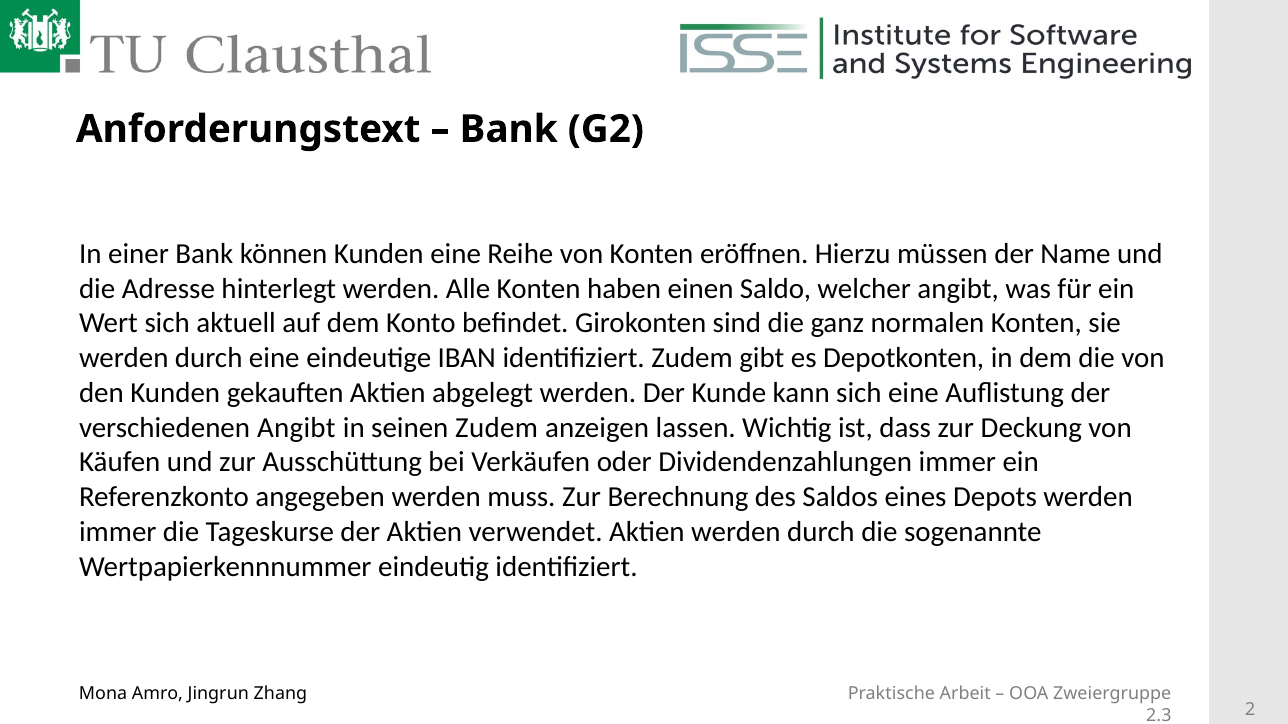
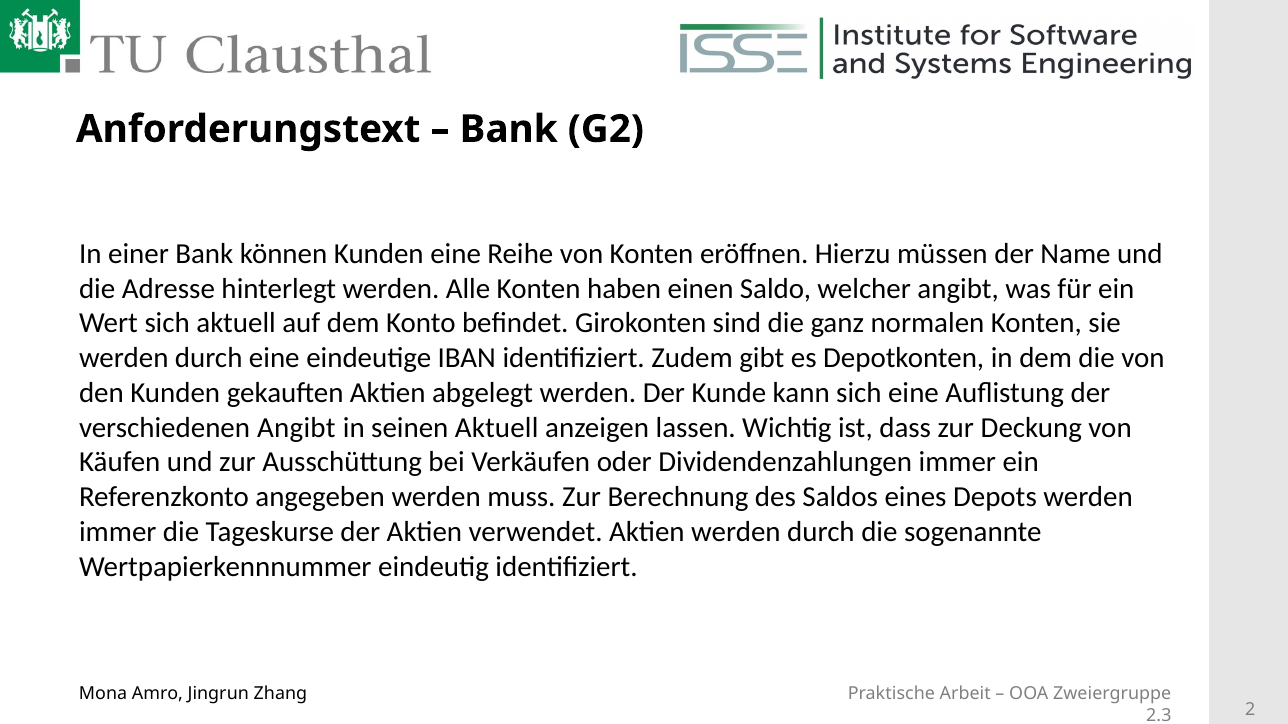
seinen Zudem: Zudem -> Aktuell (497, 428)
